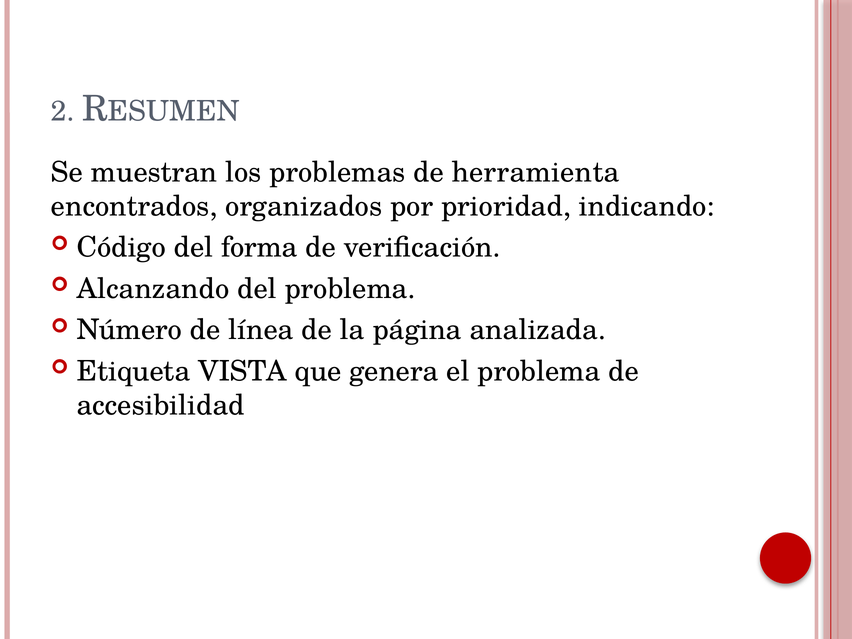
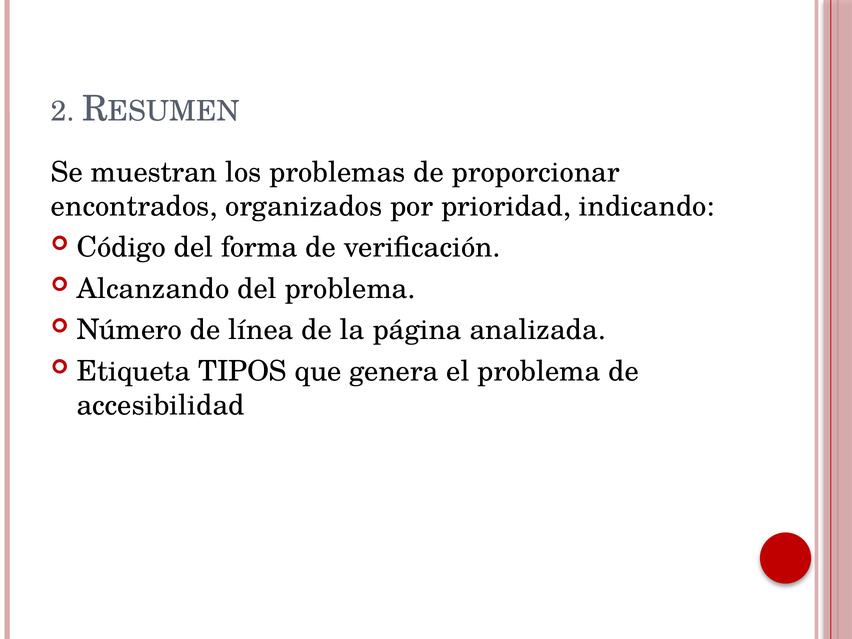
herramienta: herramienta -> proporcionar (536, 172)
VISTA: VISTA -> TIPOS (243, 371)
